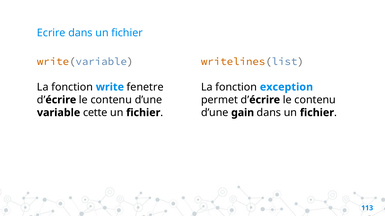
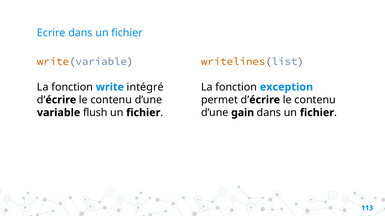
fenetre: fenetre -> intégré (145, 87)
cette: cette -> flush (95, 113)
